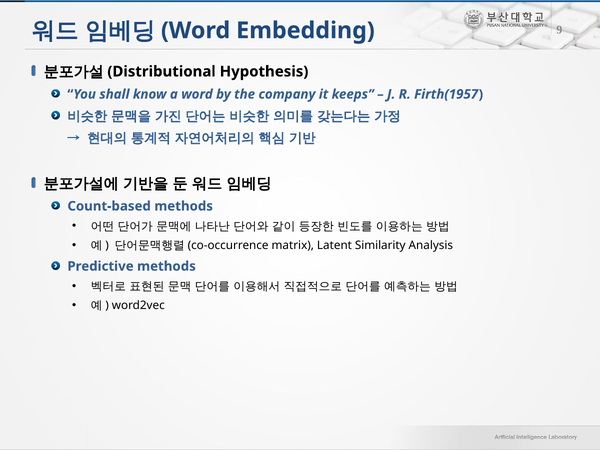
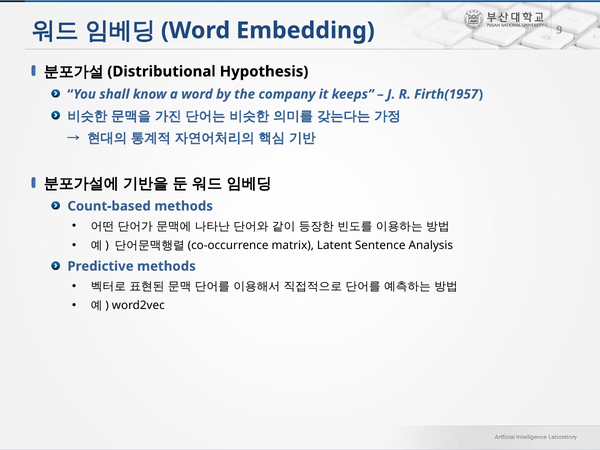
Similarity: Similarity -> Sentence (380, 245)
